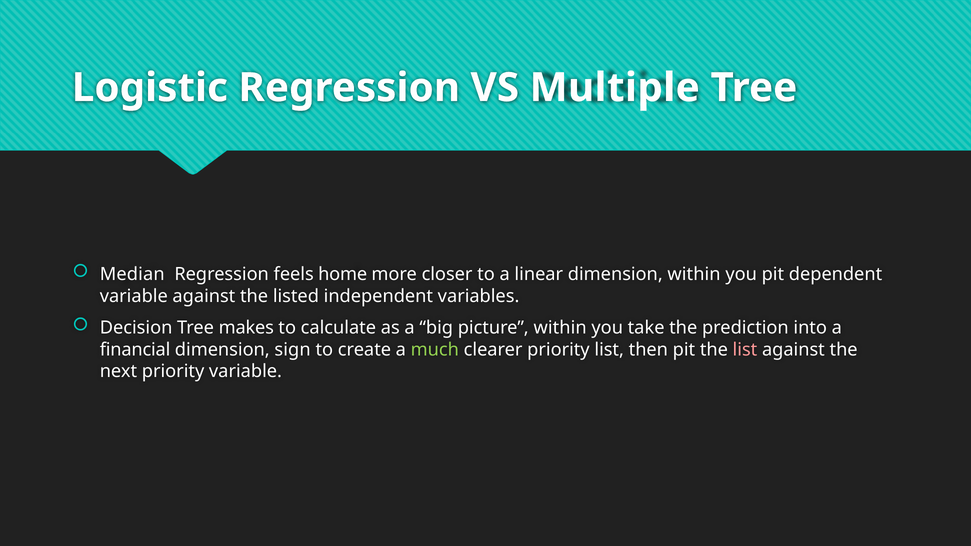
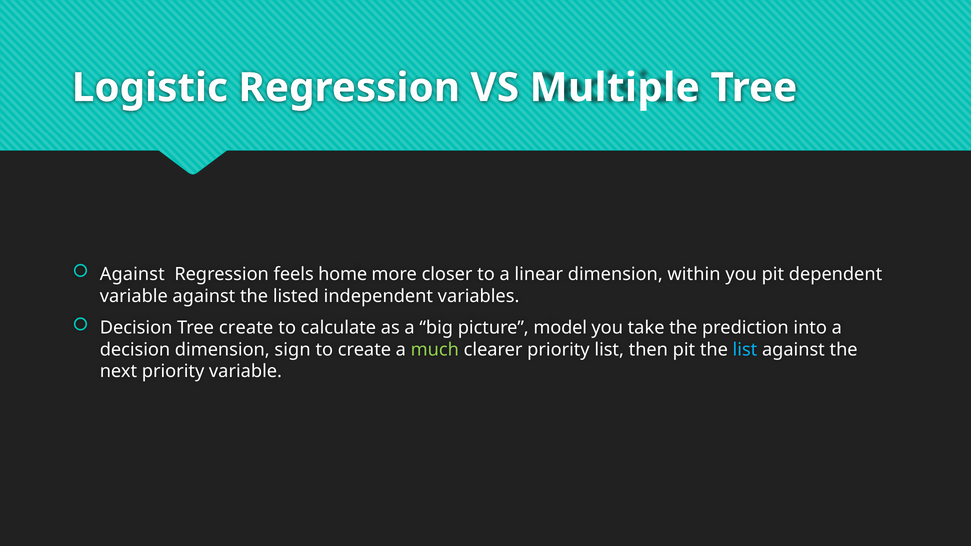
Median: Median -> Against (132, 274)
Tree makes: makes -> create (246, 328)
picture within: within -> model (560, 328)
financial: financial -> decision (135, 350)
list colour: pink -> light blue (745, 350)
